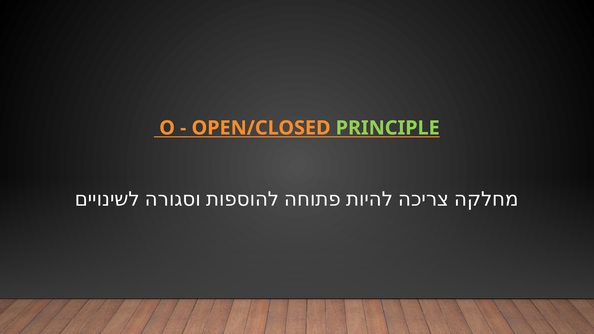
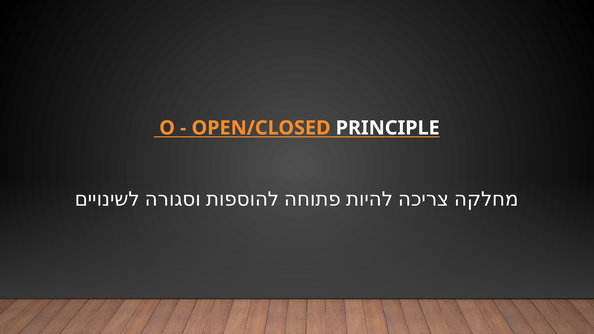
PRINCIPLE colour: light green -> white (388, 128)
